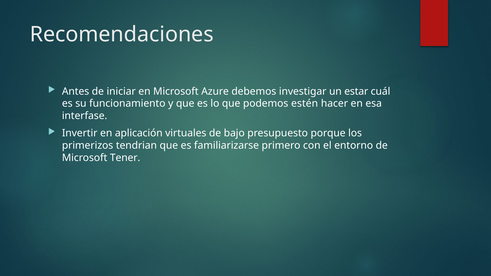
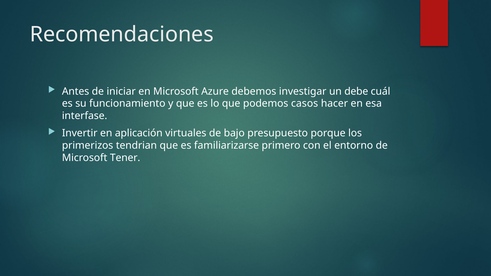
estar: estar -> debe (356, 91)
estén: estén -> casos (305, 104)
